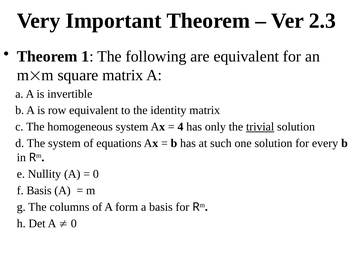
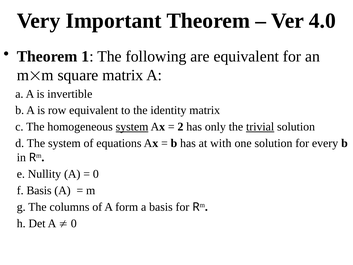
2.3: 2.3 -> 4.0 (322, 21)
system underline: none -> present (132, 127)
4: 4 -> 2 (180, 127)
such: such -> with (221, 143)
